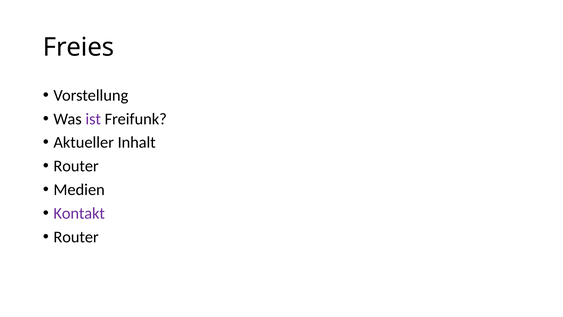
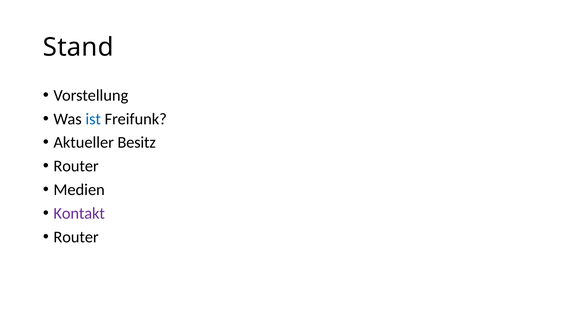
Freies: Freies -> Stand (78, 47)
ist colour: purple -> blue (93, 119)
Inhalt: Inhalt -> Besitz (137, 142)
